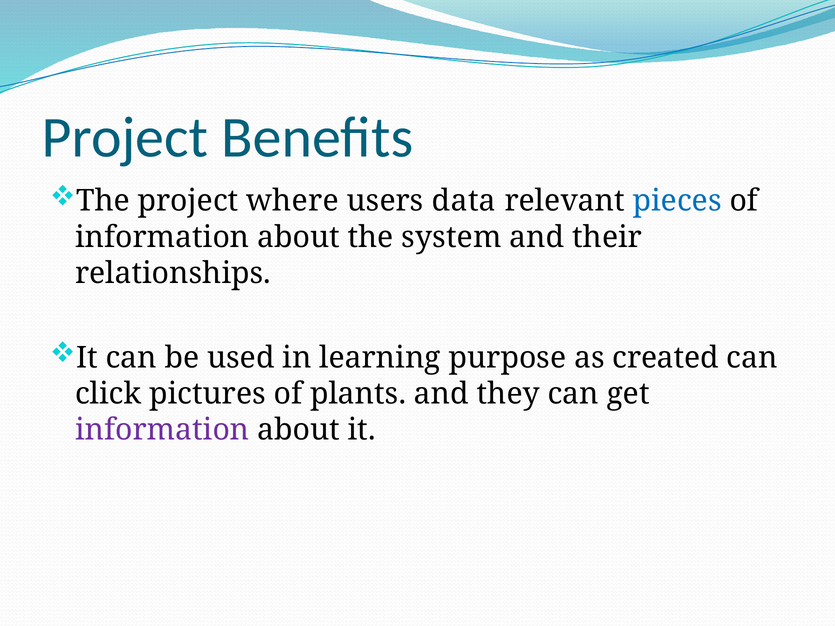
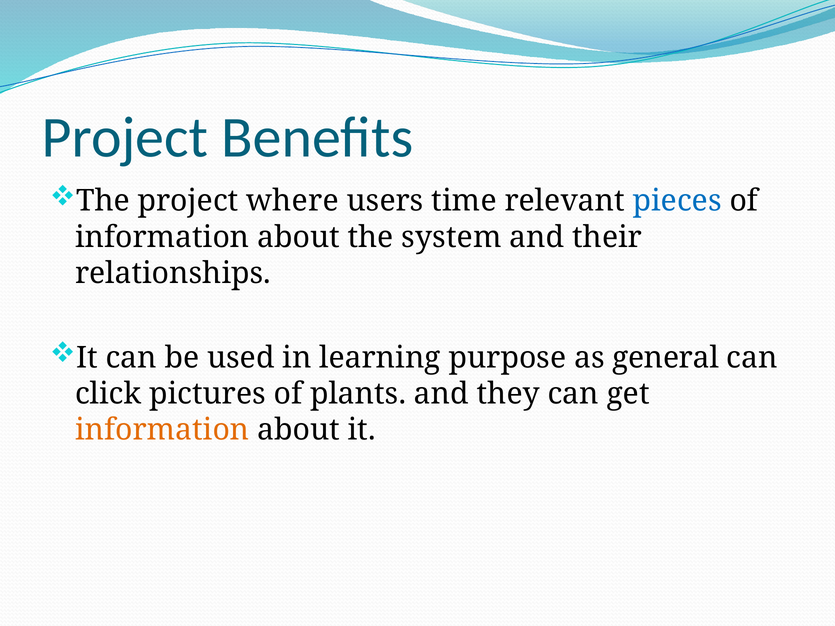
data: data -> time (464, 201)
created: created -> general (666, 358)
information colour: purple -> orange (162, 430)
